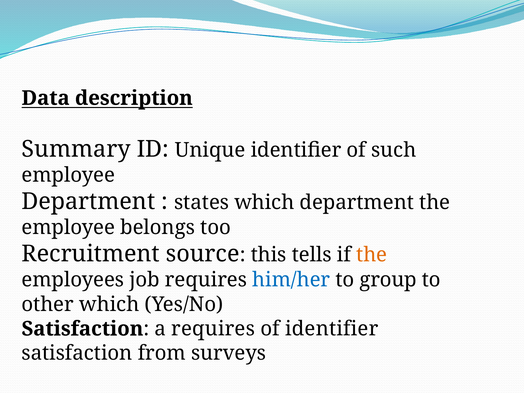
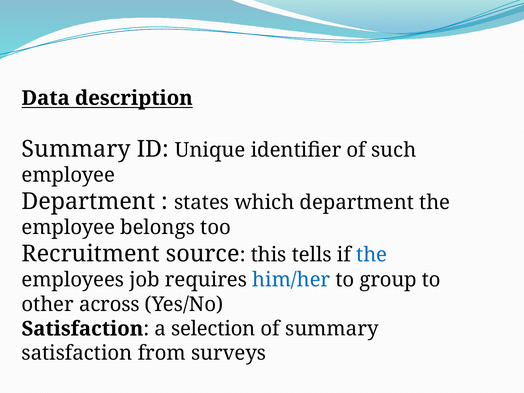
the colour: orange -> blue (372, 255)
other which: which -> across (109, 304)
a requires: requires -> selection (213, 329)
of identifier: identifier -> summary (332, 329)
